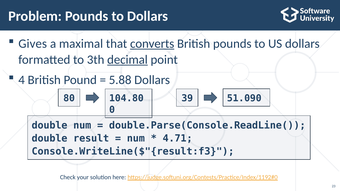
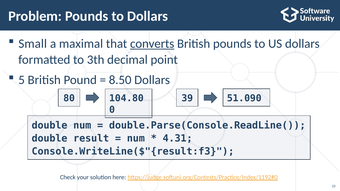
Gives: Gives -> Small (33, 44)
decimal underline: present -> none (127, 60)
4: 4 -> 5 (22, 80)
5.88: 5.88 -> 8.50 (120, 80)
4.71: 4.71 -> 4.31 (178, 138)
